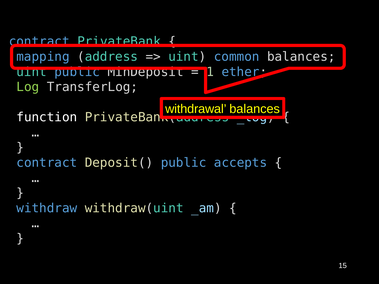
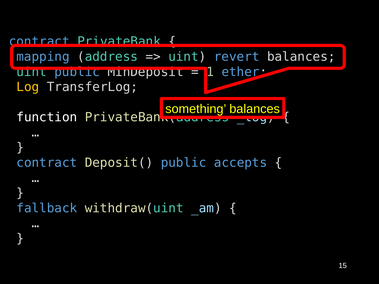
common: common -> revert (237, 57)
Log colour: light green -> yellow (28, 87)
withdrawal: withdrawal -> something (196, 109)
withdraw: withdraw -> fallback (47, 208)
